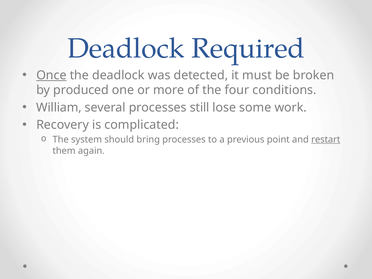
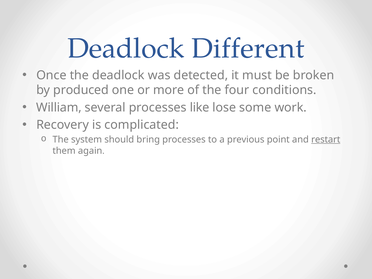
Required: Required -> Different (248, 48)
Once underline: present -> none (51, 75)
still: still -> like (200, 108)
